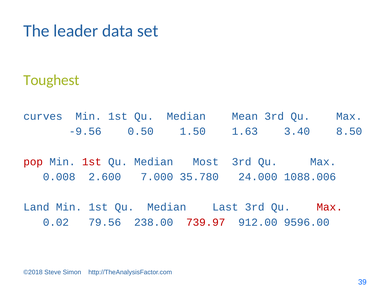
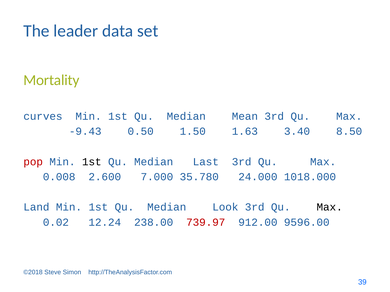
Toughest: Toughest -> Mortality (51, 80)
-9.56: -9.56 -> -9.43 (85, 132)
1st colour: red -> black (92, 162)
Most: Most -> Last (206, 162)
1088.006: 1088.006 -> 1018.000 (310, 177)
Last: Last -> Look (225, 207)
Max colour: red -> black (330, 207)
79.56: 79.56 -> 12.24 (105, 223)
